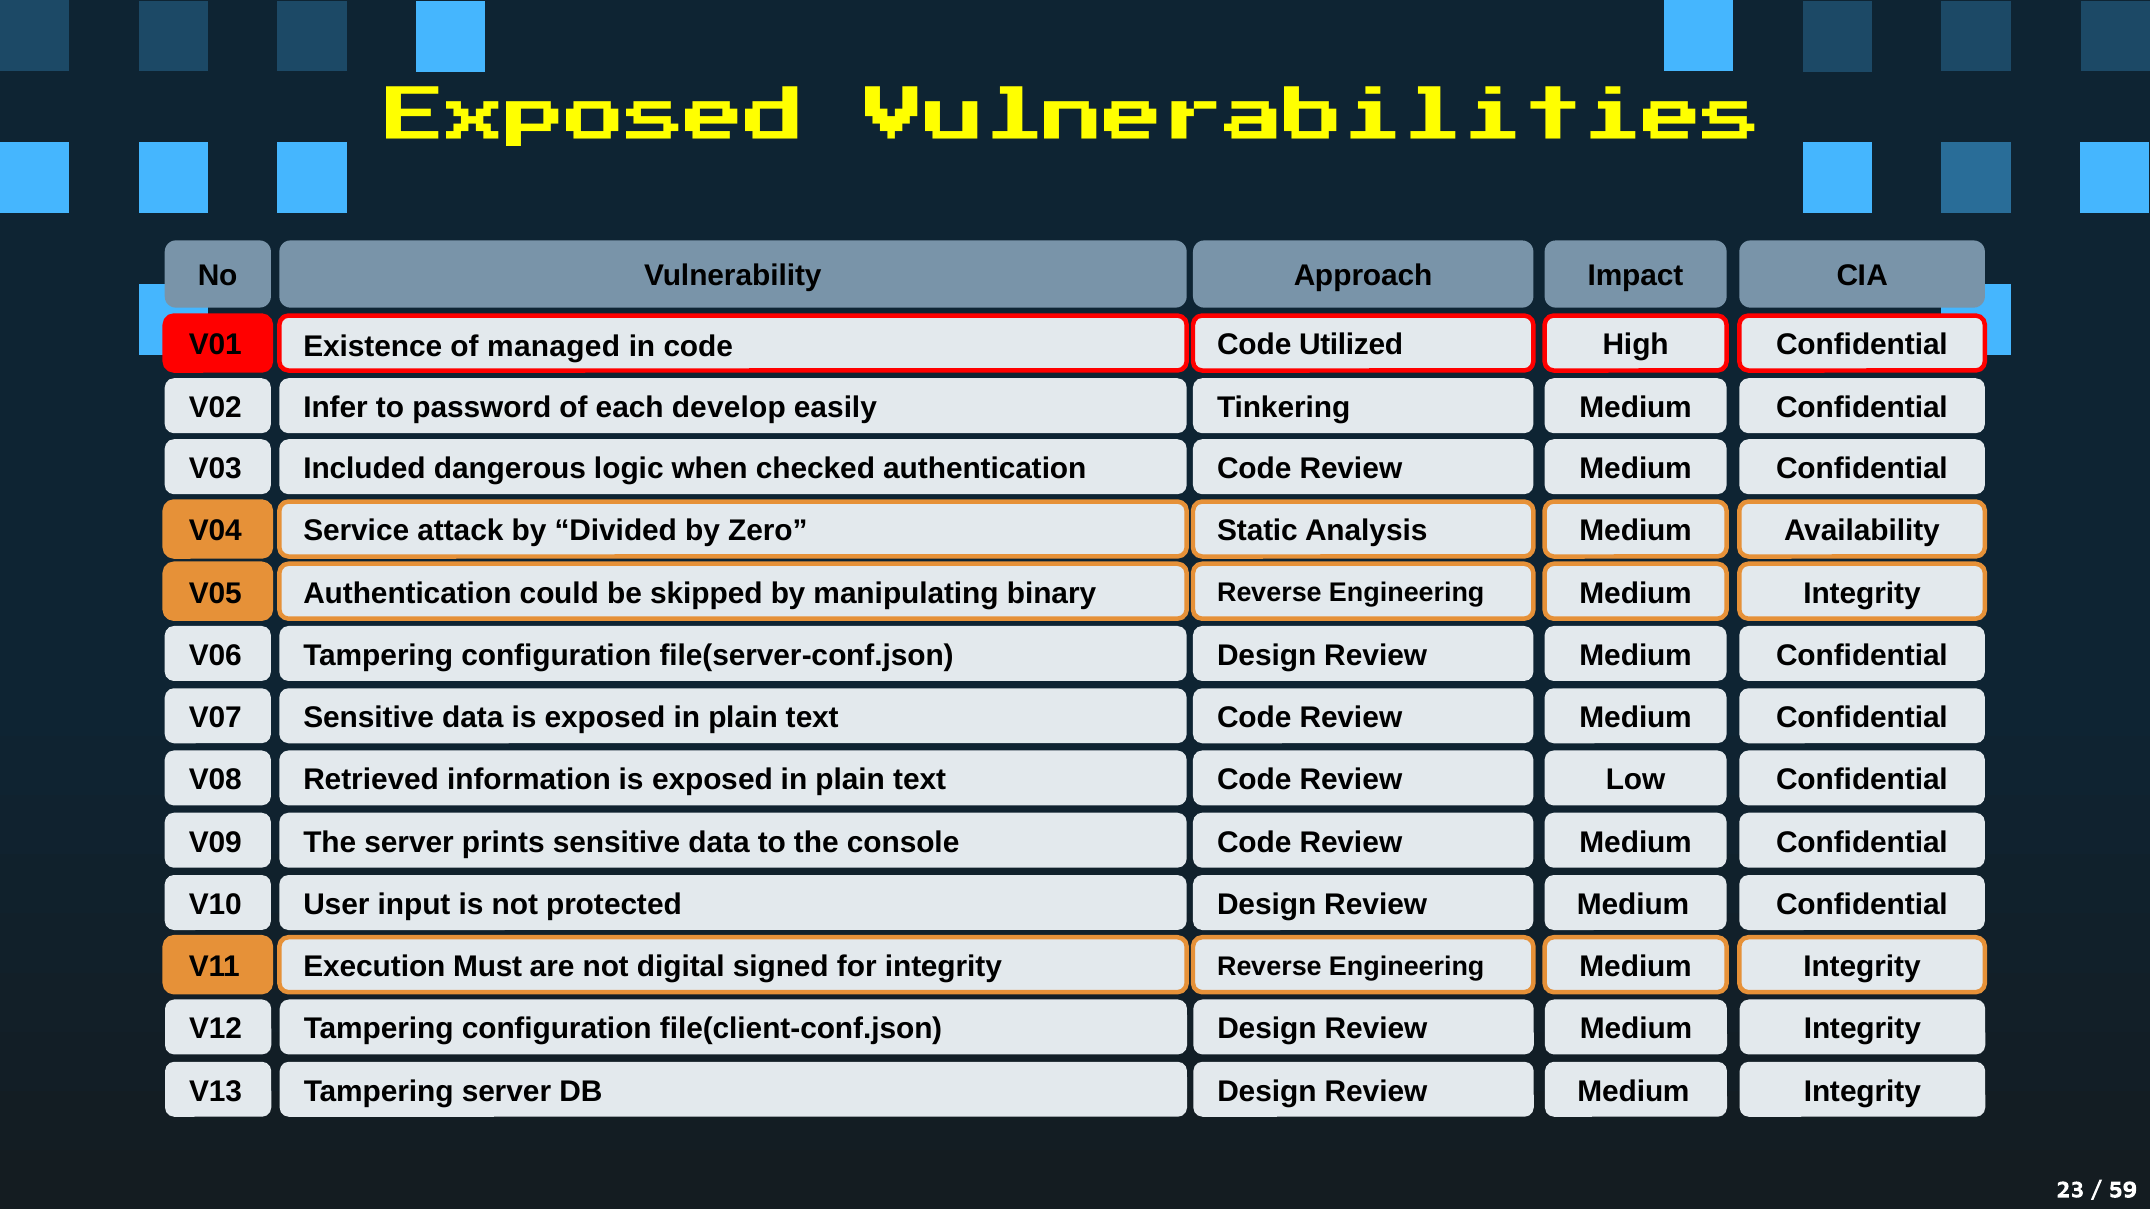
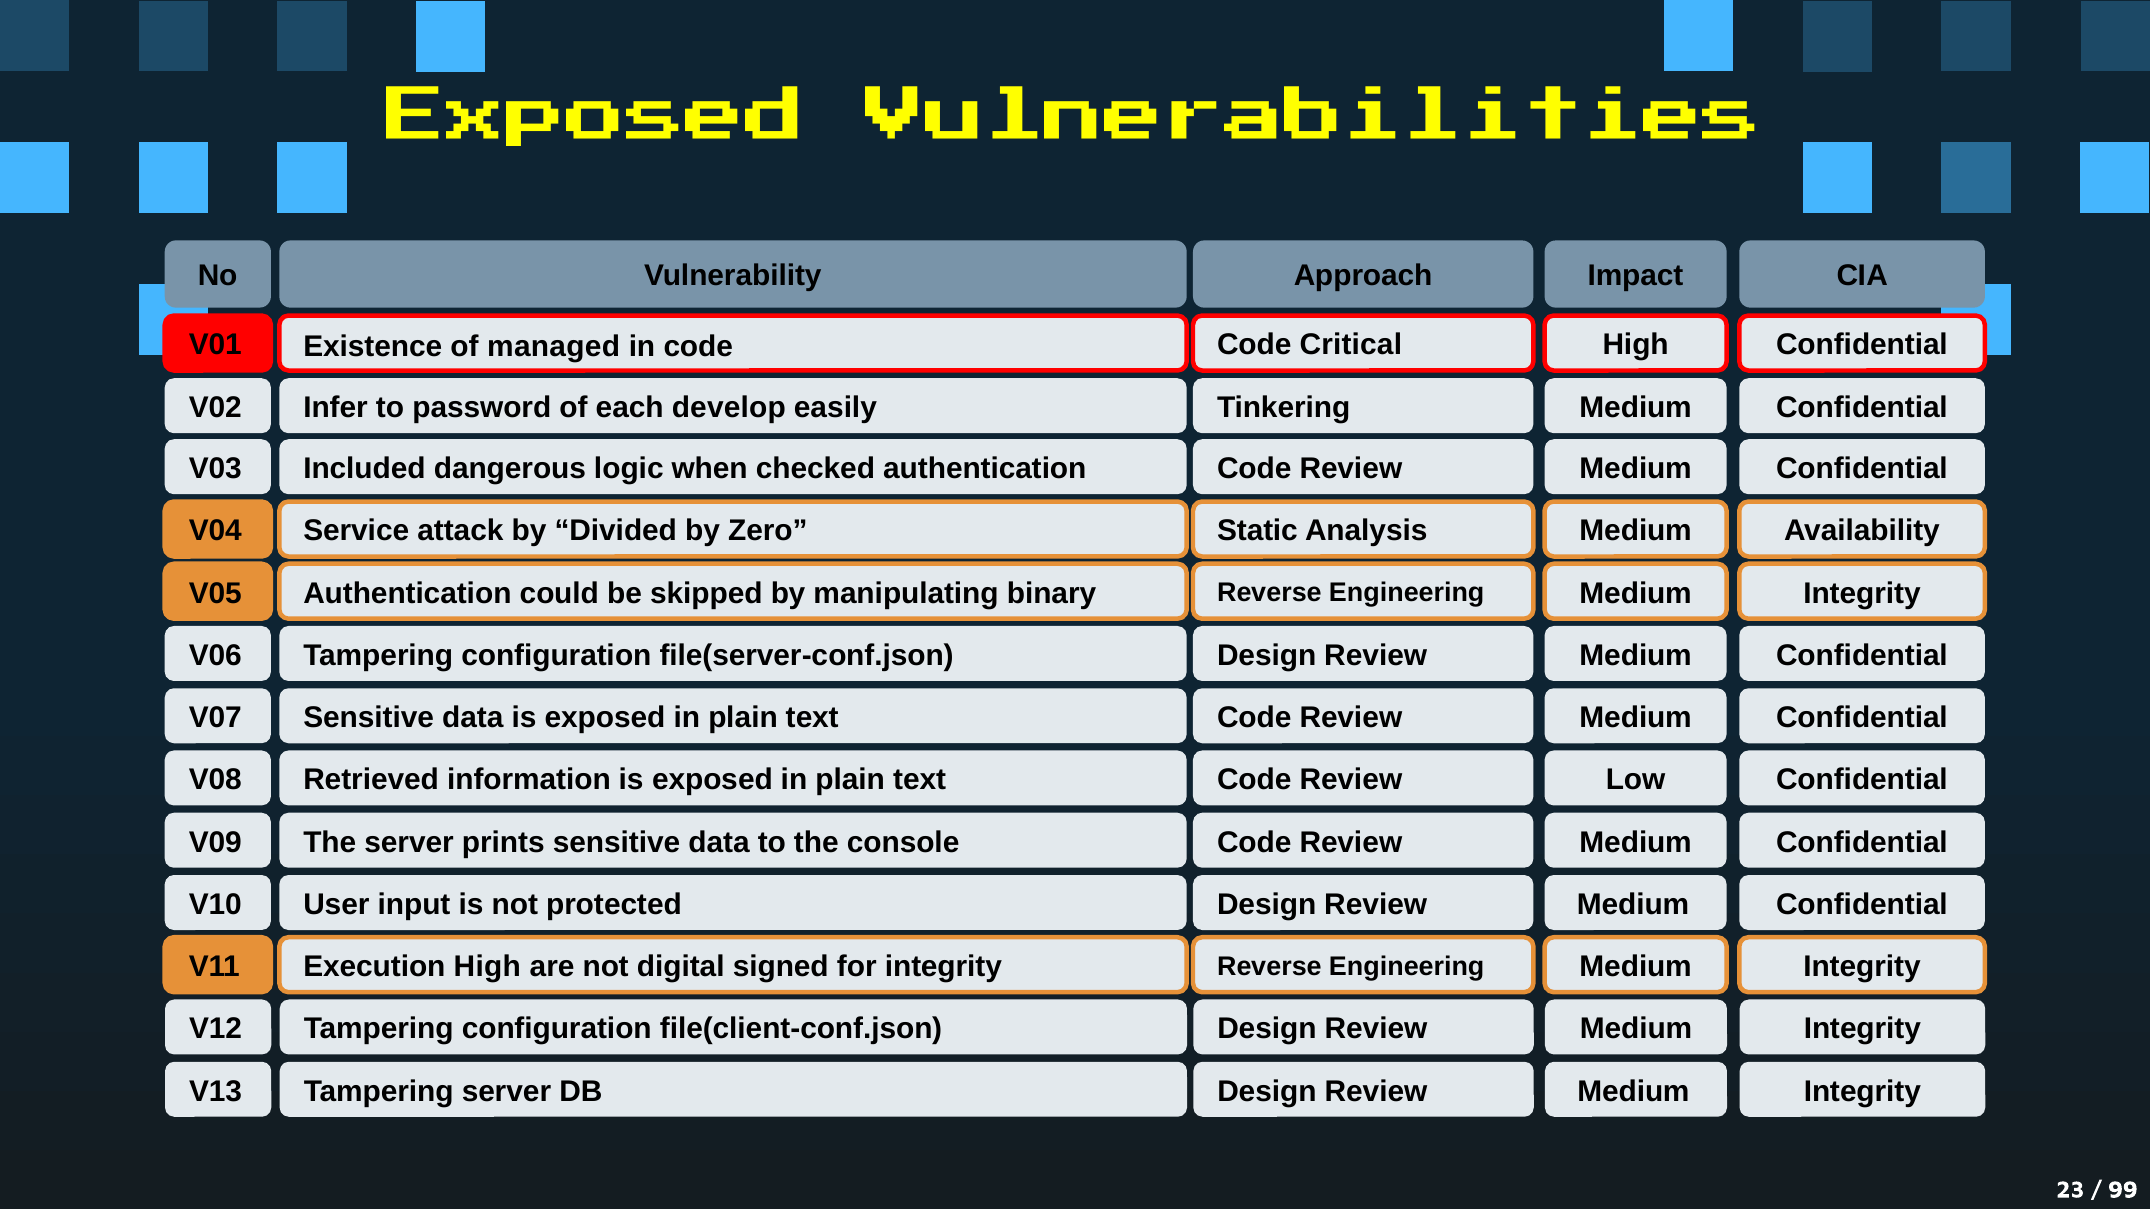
Utilized: Utilized -> Critical (1351, 345)
Execution Must: Must -> High (487, 967)
59: 59 -> 99 (2123, 1190)
